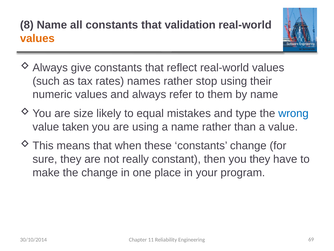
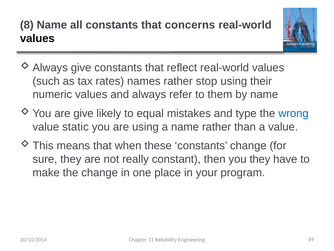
validation: validation -> concerns (190, 25)
values colour: orange -> black (37, 38)
are size: size -> give (83, 113)
taken: taken -> static (75, 127)
